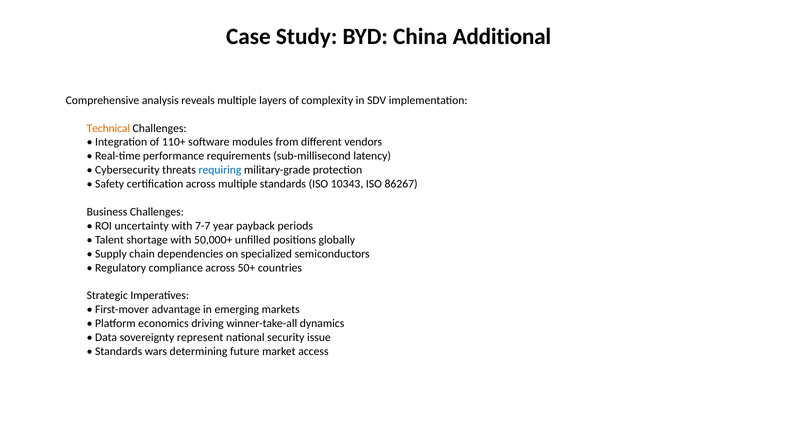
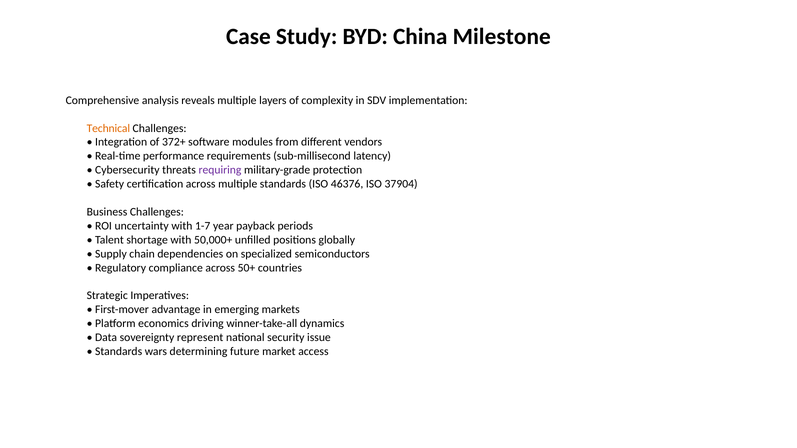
Additional: Additional -> Milestone (502, 36)
110+: 110+ -> 372+ (174, 142)
requiring colour: blue -> purple (220, 170)
10343: 10343 -> 46376 (347, 184)
86267: 86267 -> 37904 (401, 184)
7-7: 7-7 -> 1-7 (203, 226)
